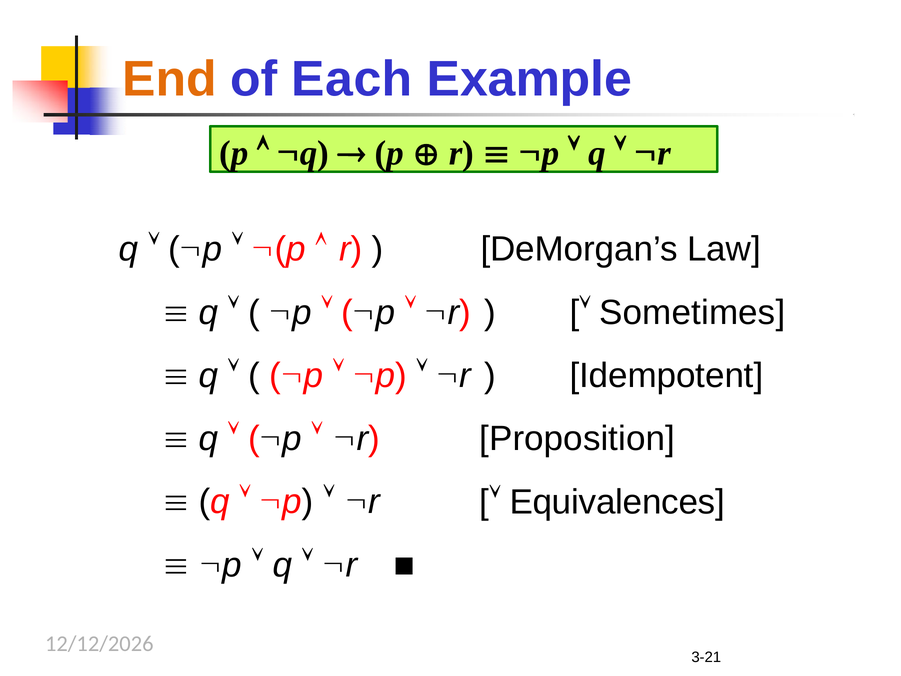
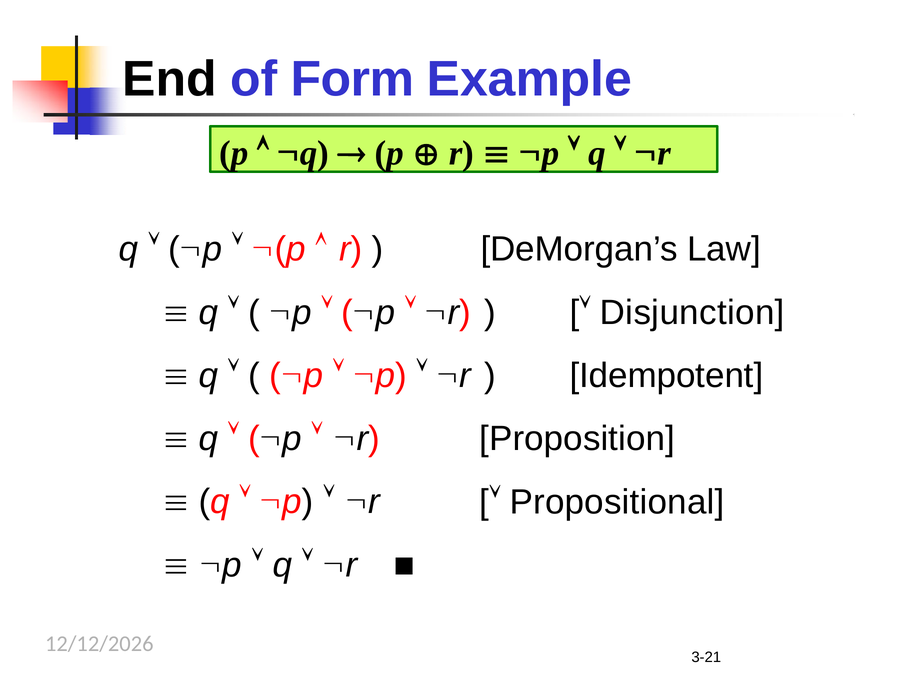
End colour: orange -> black (170, 79)
Each: Each -> Form (352, 79)
Sometimes: Sometimes -> Disjunction (692, 312)
Equivalences: Equivalences -> Propositional (617, 502)
